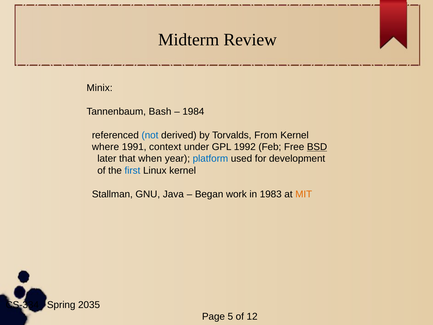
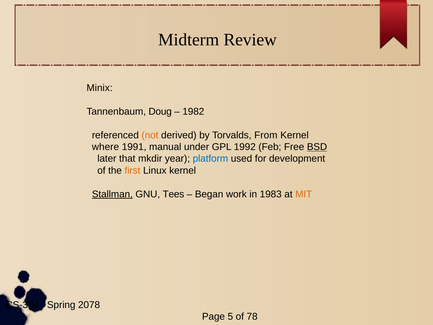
Bash: Bash -> Doug (160, 111)
1984: 1984 -> 1982 (193, 111)
not colour: blue -> orange (150, 135)
context: context -> manual (165, 147)
when: when -> mkdir (150, 159)
first colour: blue -> orange (132, 170)
Stallman underline: none -> present (112, 194)
Java: Java -> Tees (173, 194)
2035: 2035 -> 2078 (89, 305)
12: 12 -> 78 (252, 316)
